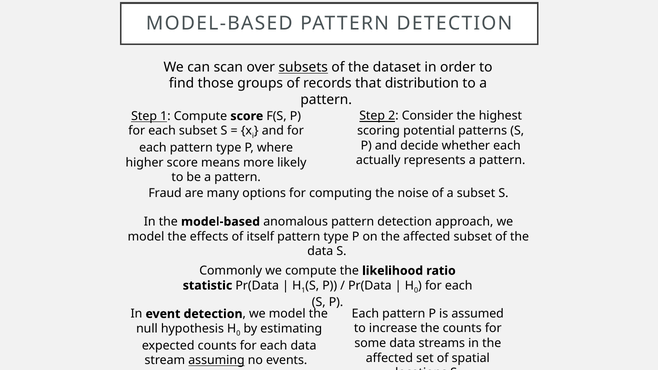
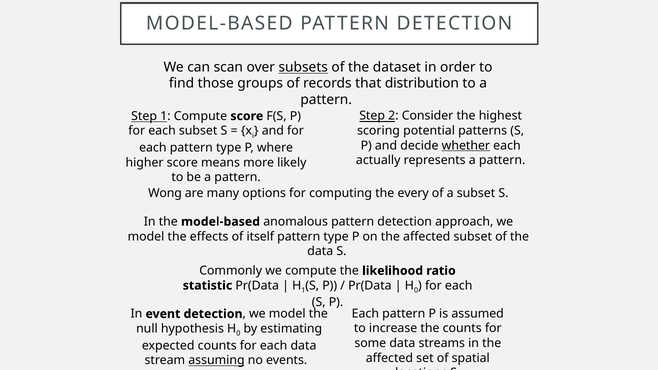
whether underline: none -> present (466, 146)
Fraud: Fraud -> Wong (165, 193)
noise: noise -> every (413, 193)
